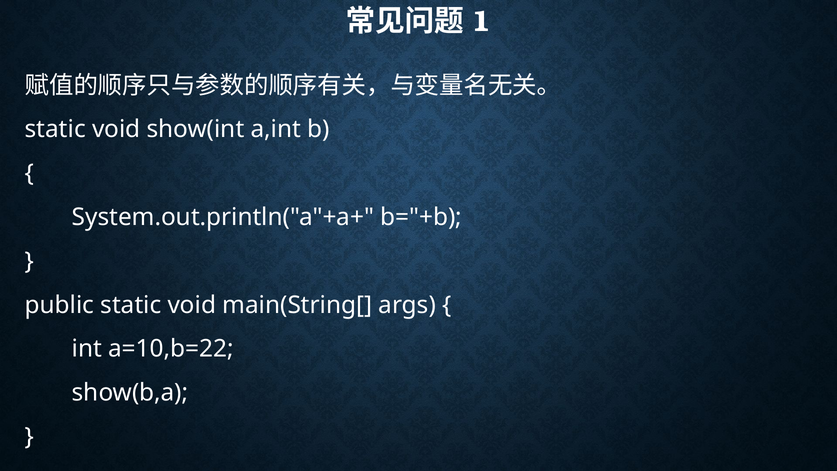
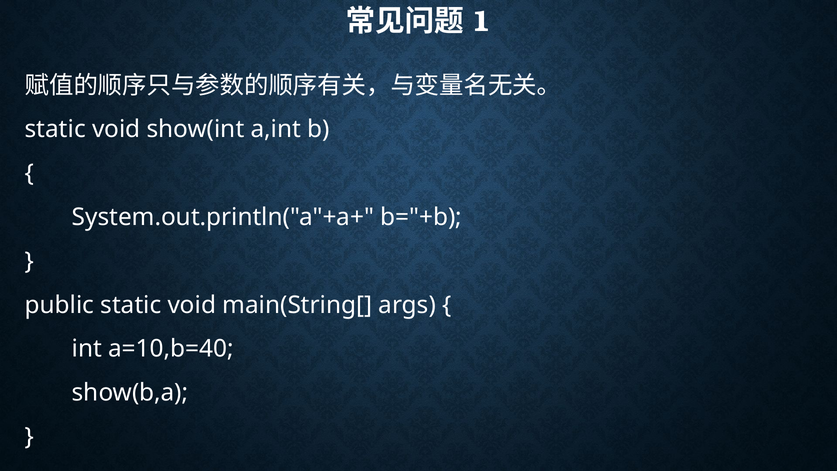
a=10,b=22: a=10,b=22 -> a=10,b=40 (171, 349)
